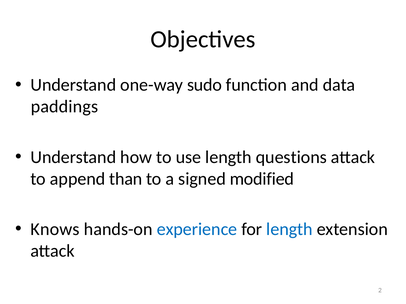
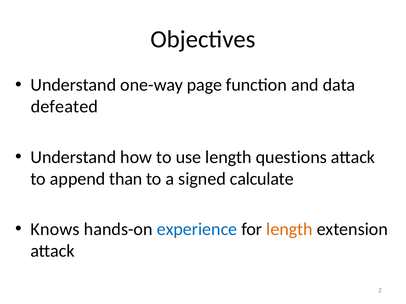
sudo: sudo -> page (205, 85)
paddings: paddings -> defeated (64, 107)
modified: modified -> calculate (262, 179)
length colour: blue -> orange (290, 230)
